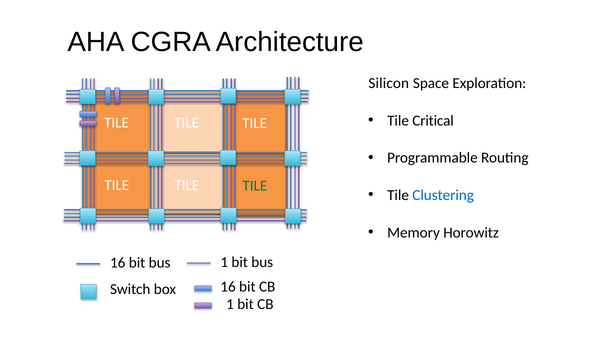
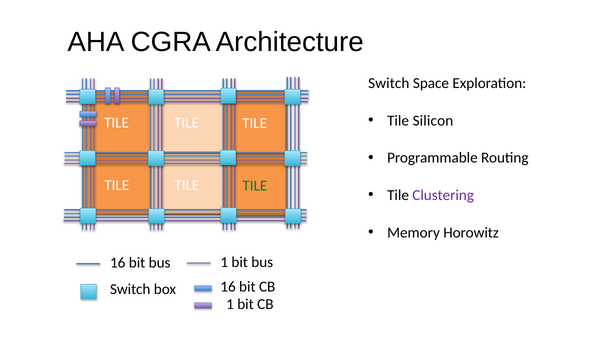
Silicon: Silicon -> Switch (389, 83)
Critical: Critical -> Silicon (433, 120)
Clustering colour: blue -> purple (443, 195)
